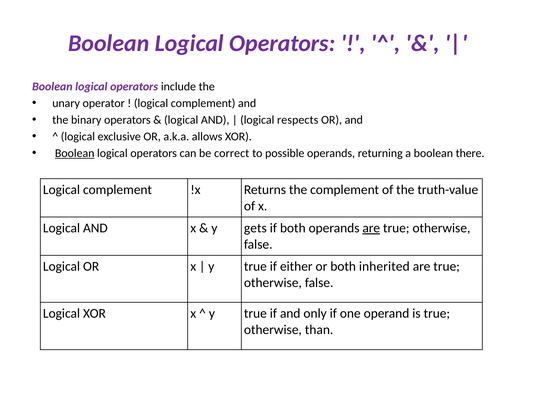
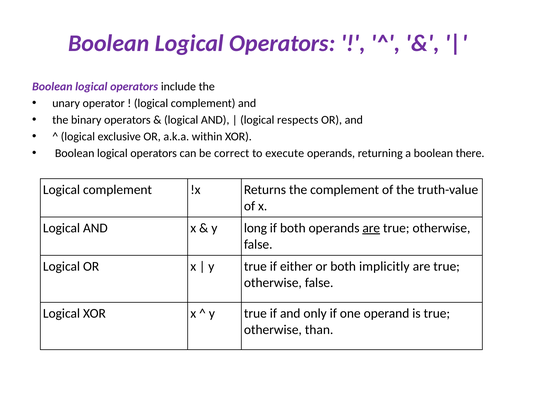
allows: allows -> within (207, 137)
Boolean underline: present -> none (75, 153)
possible: possible -> execute (285, 153)
gets: gets -> long (255, 228)
inherited: inherited -> implicitly (384, 266)
